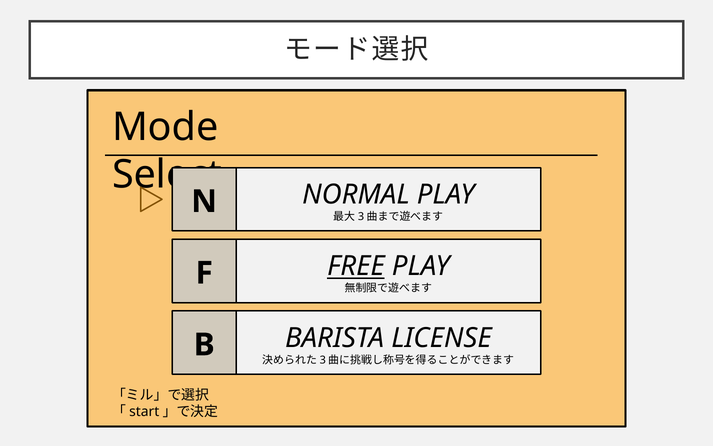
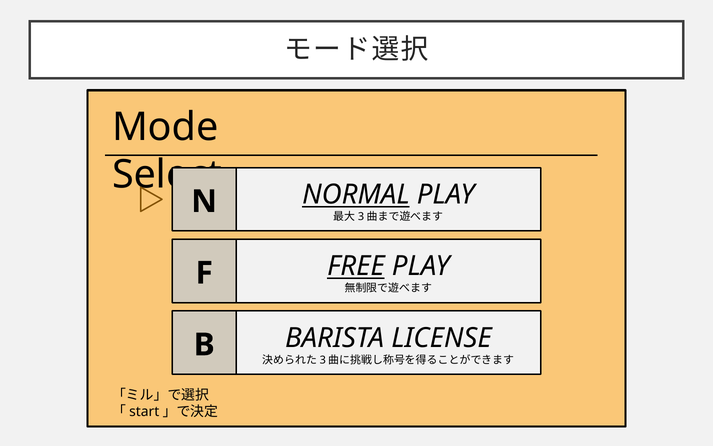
NORMAL underline: none -> present (356, 195)
